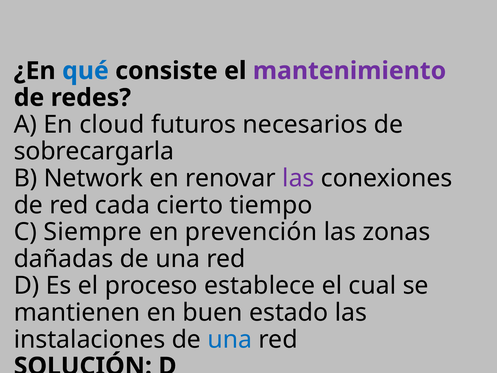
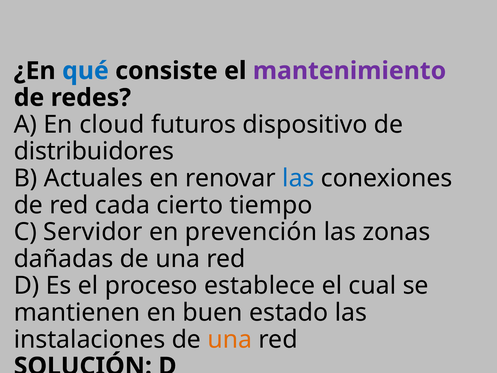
necesarios: necesarios -> dispositivo (305, 124)
sobrecargarla: sobrecargarla -> distribuidores (94, 151)
Network: Network -> Actuales (93, 178)
las colour: purple -> blue (298, 178)
Siempre: Siempre -> Servidor (93, 232)
una colour: blue -> orange (230, 339)
